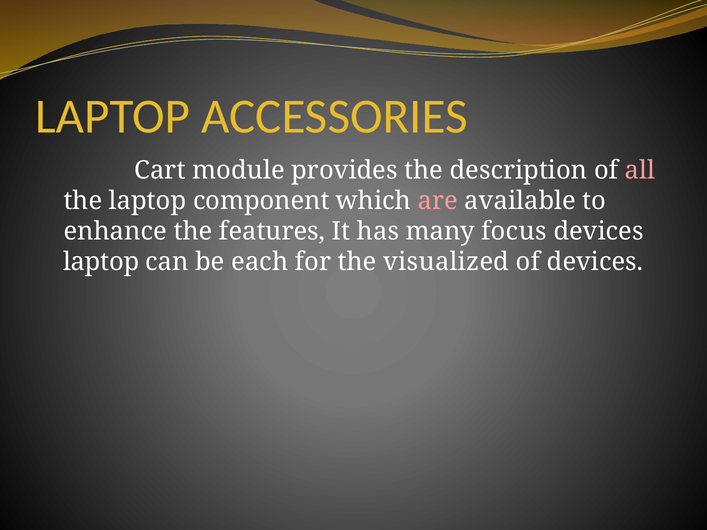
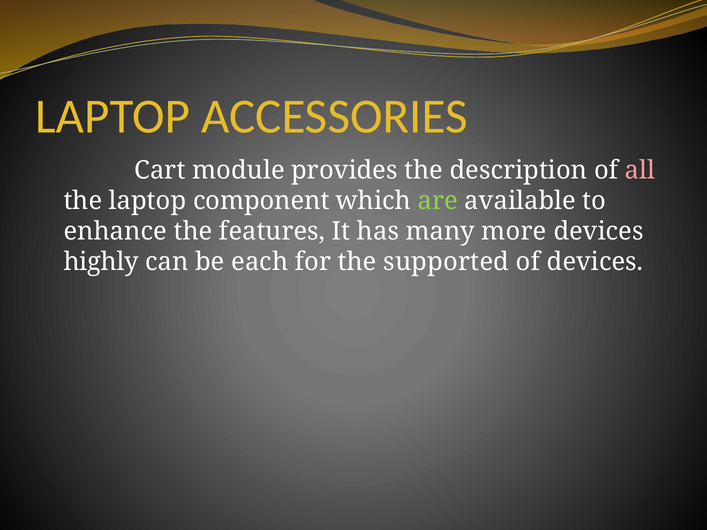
are colour: pink -> light green (438, 201)
focus: focus -> more (514, 231)
laptop: laptop -> highly (101, 262)
visualized: visualized -> supported (446, 262)
